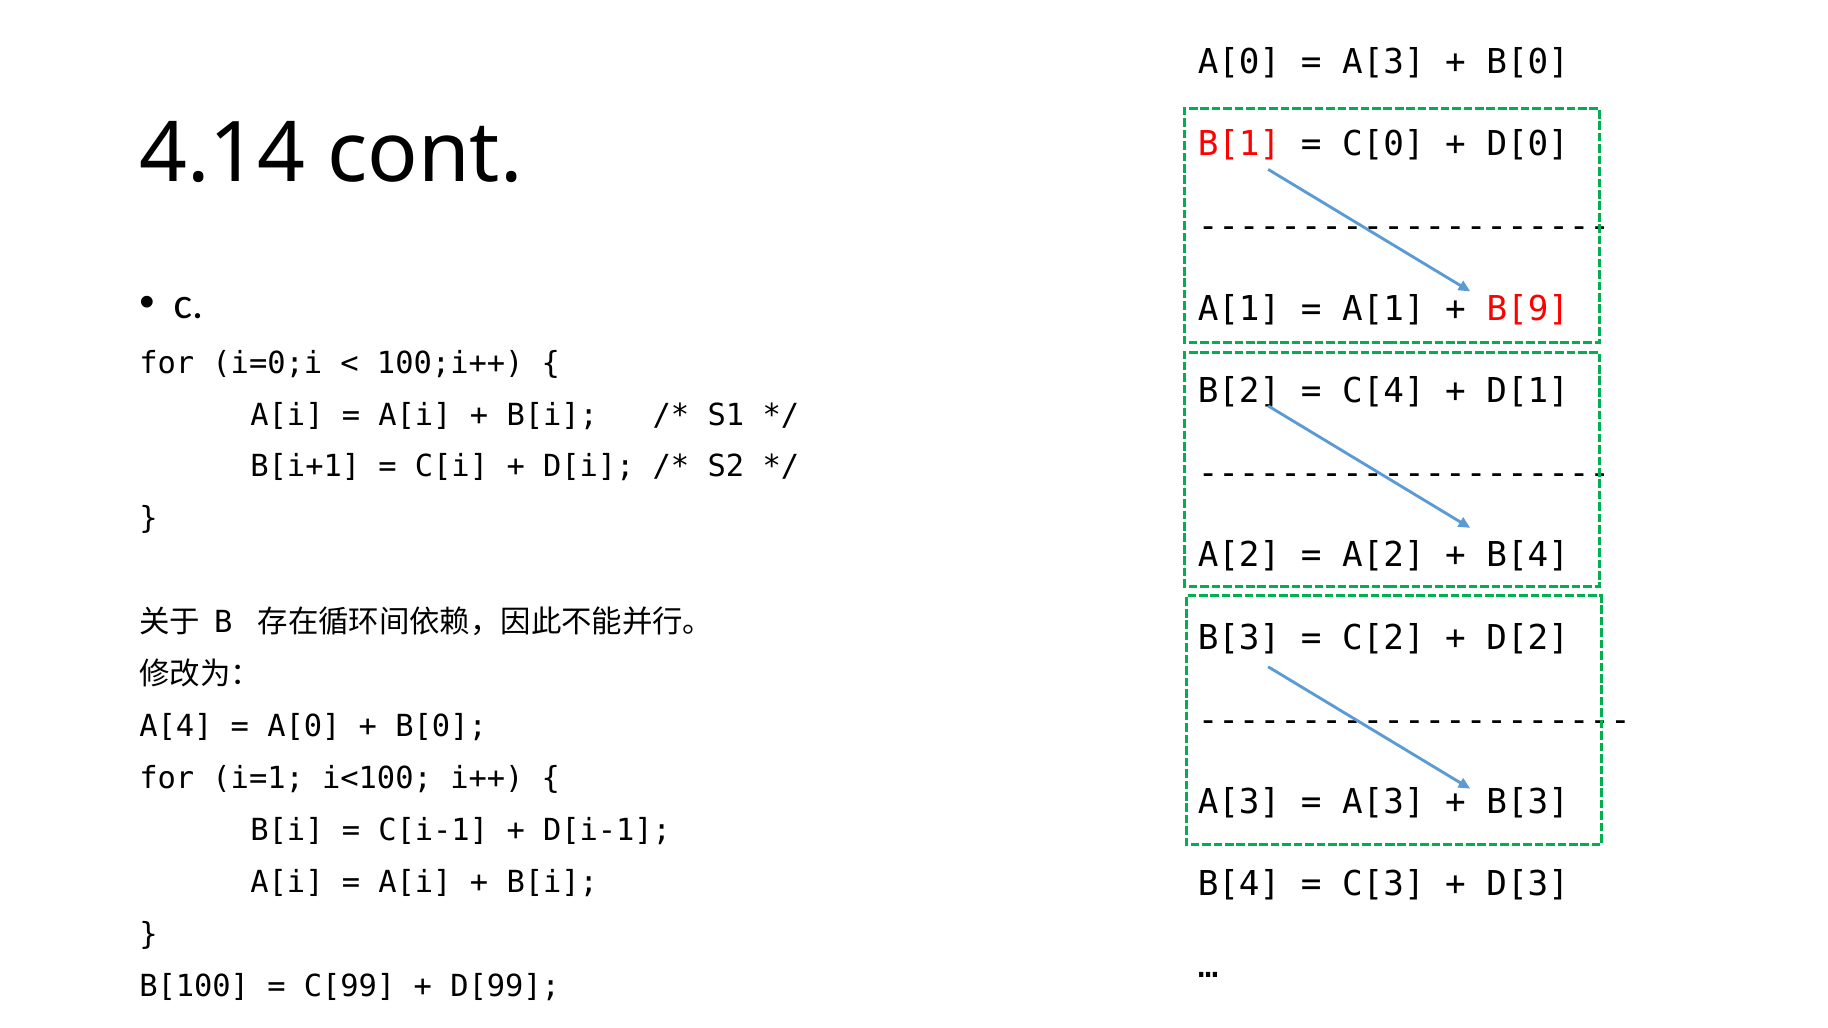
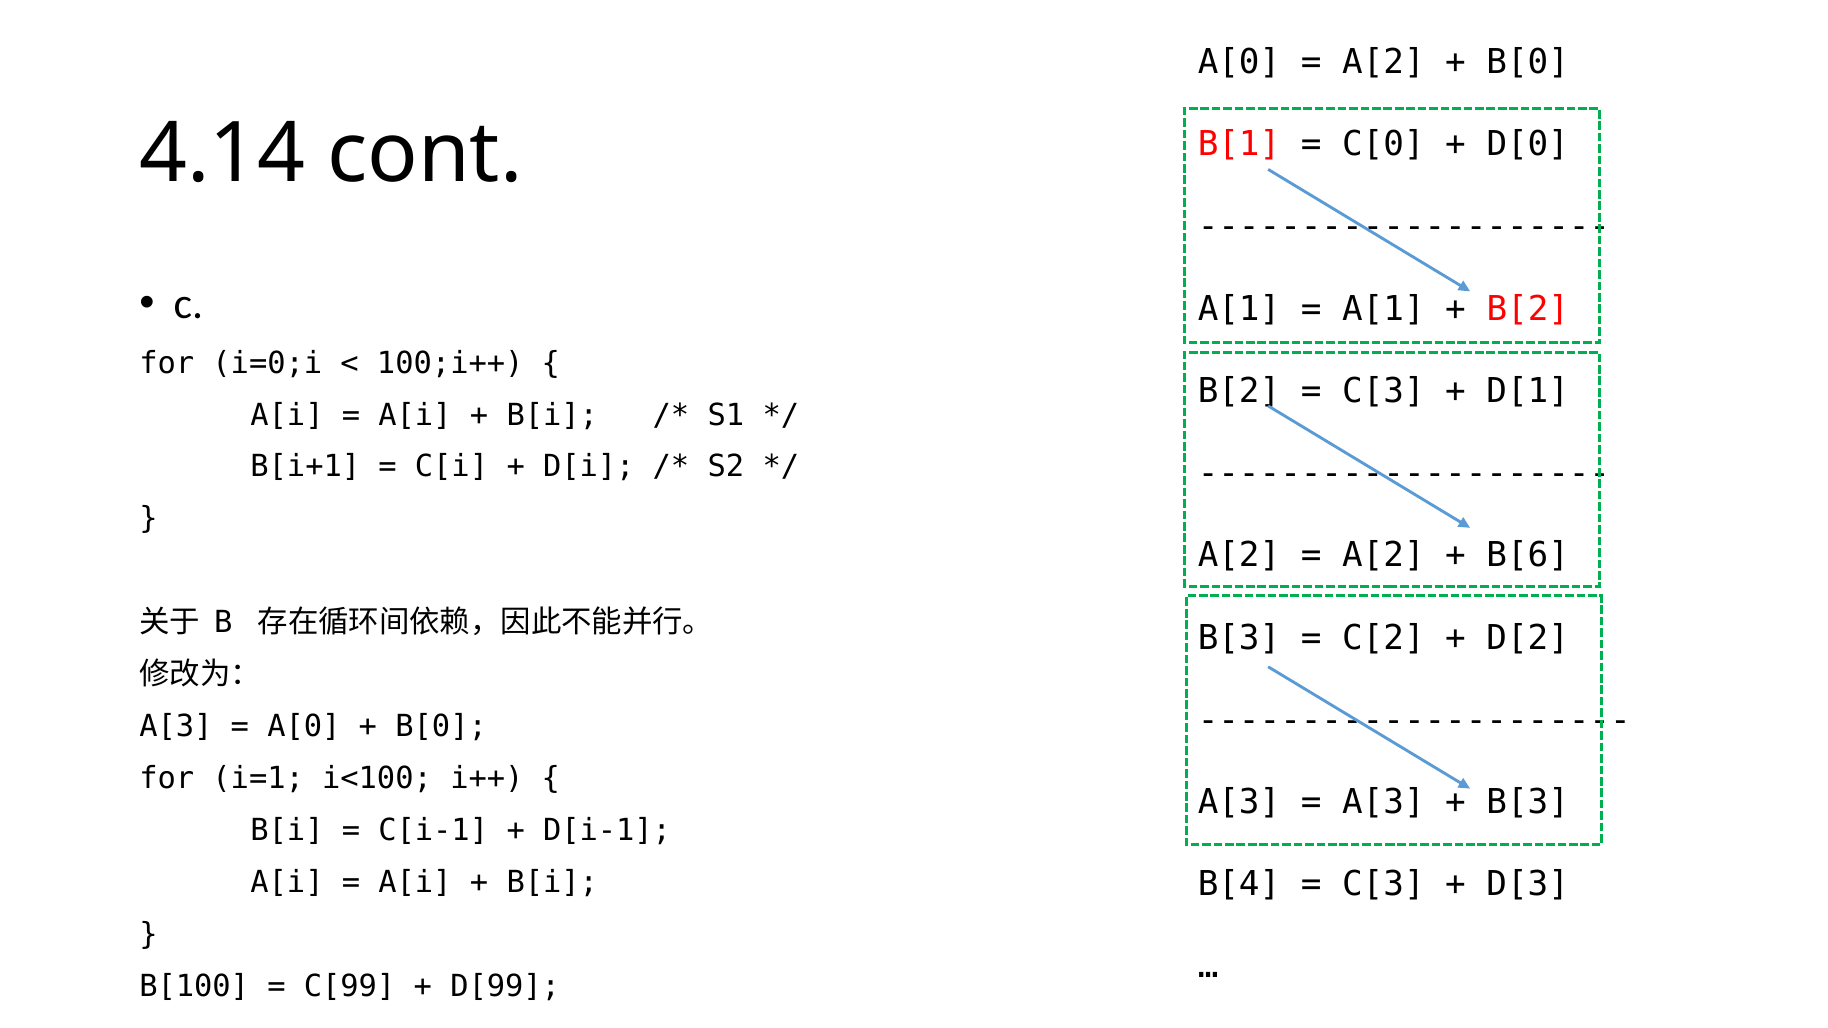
A[3: A[3 -> A[2 (1383, 62)
B[9: B[9 -> B[2 (1528, 309)
C[4: C[4 -> C[3 (1383, 391)
B[4: B[4 -> B[6 (1528, 556)
A[4: A[4 -> A[3 (176, 727)
